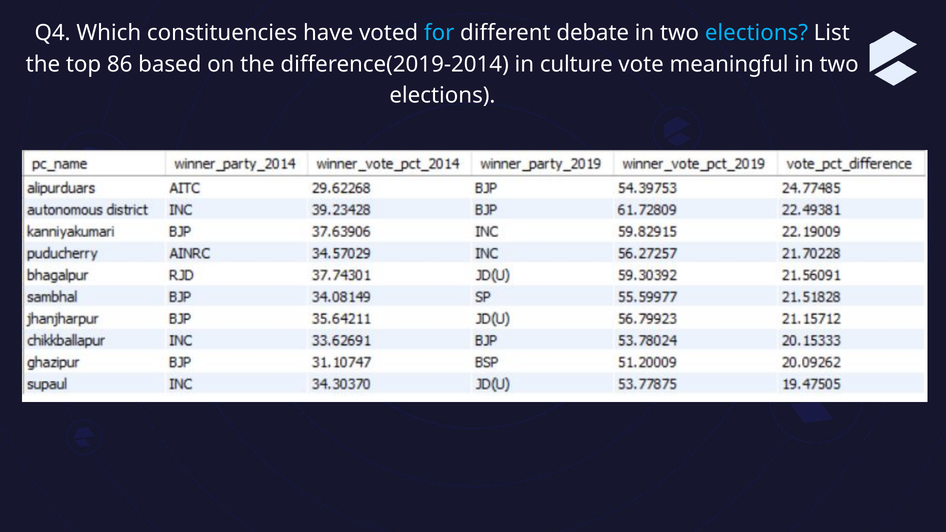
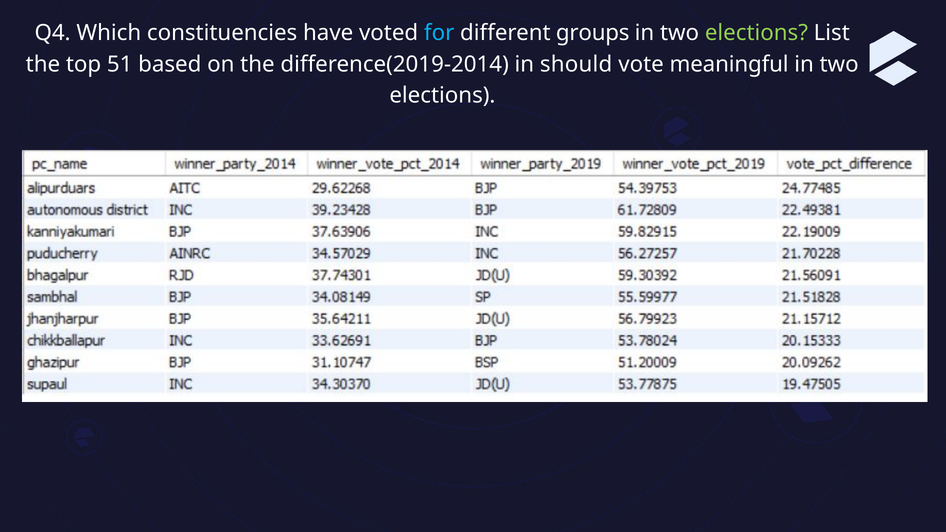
debate: debate -> groups (593, 33)
elections colour: light blue -> light green (756, 33)
86: 86 -> 51 (120, 64)
culture: culture -> should (576, 64)
